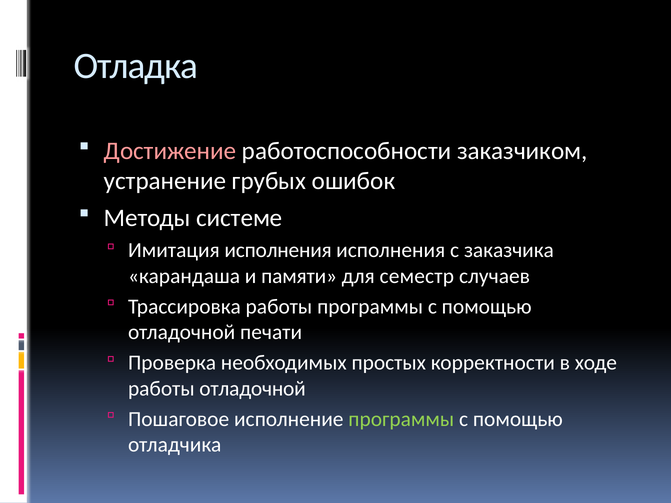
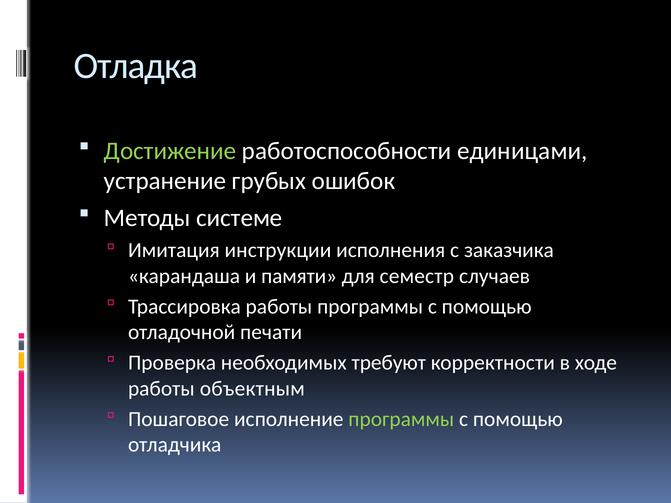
Достижение colour: pink -> light green (170, 151)
заказчиком: заказчиком -> единицами (522, 151)
Имитация исполнения: исполнения -> инструкции (278, 251)
простых: простых -> требуют (389, 363)
работы отладочной: отладочной -> объектным (252, 389)
